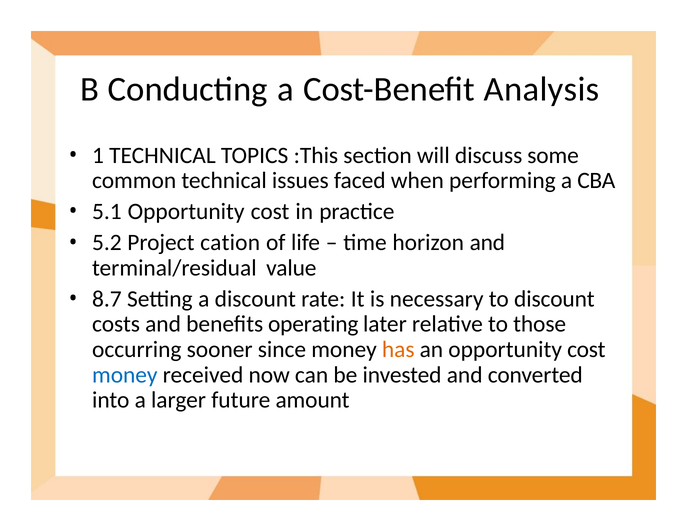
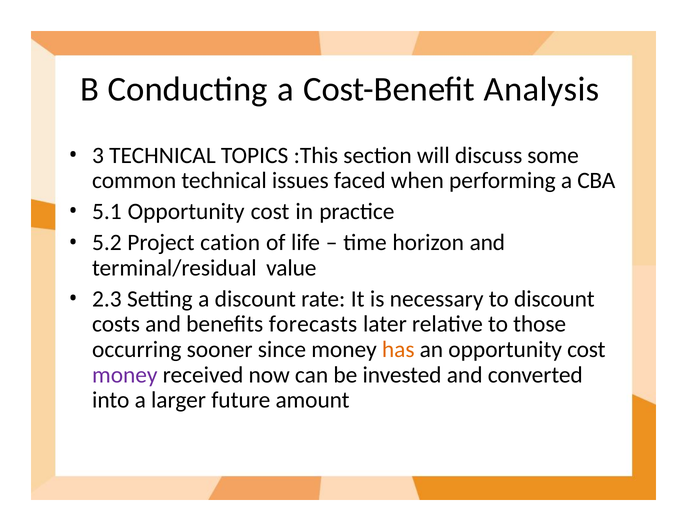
1: 1 -> 3 (98, 155)
8.7: 8.7 -> 2.3 (107, 299)
operating: operating -> forecasts (313, 324)
money colour: blue -> purple (125, 375)
